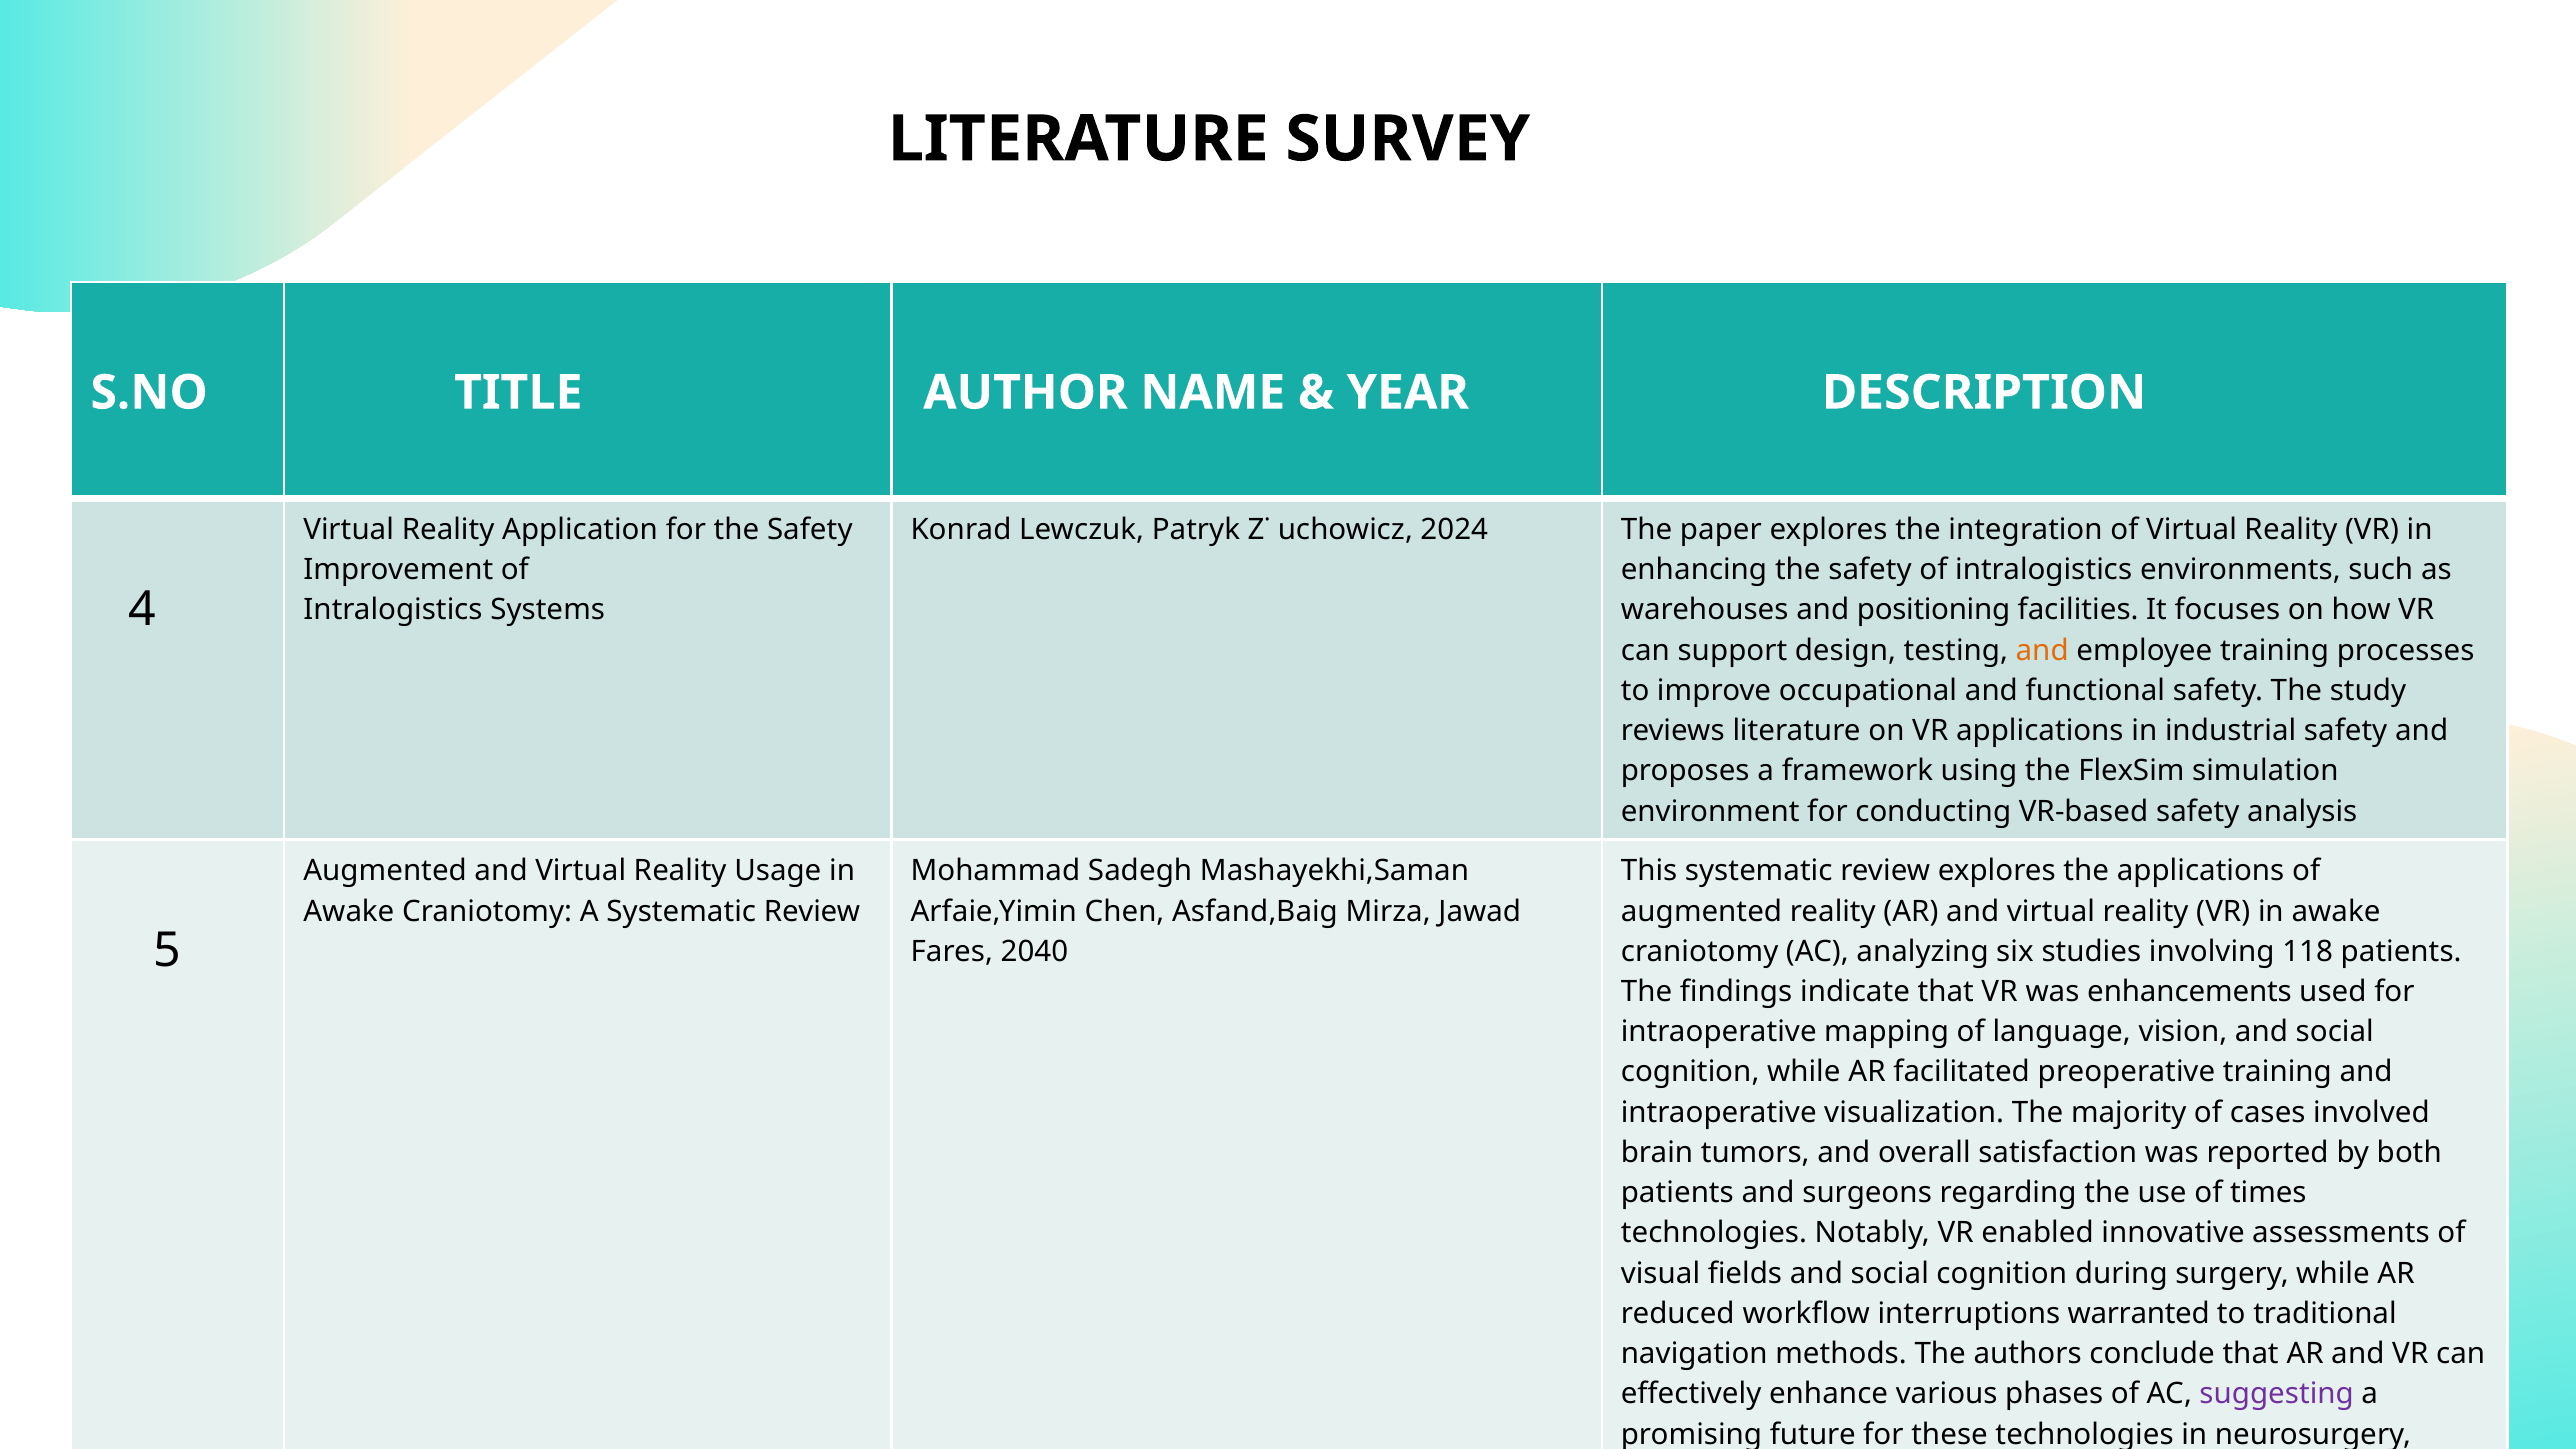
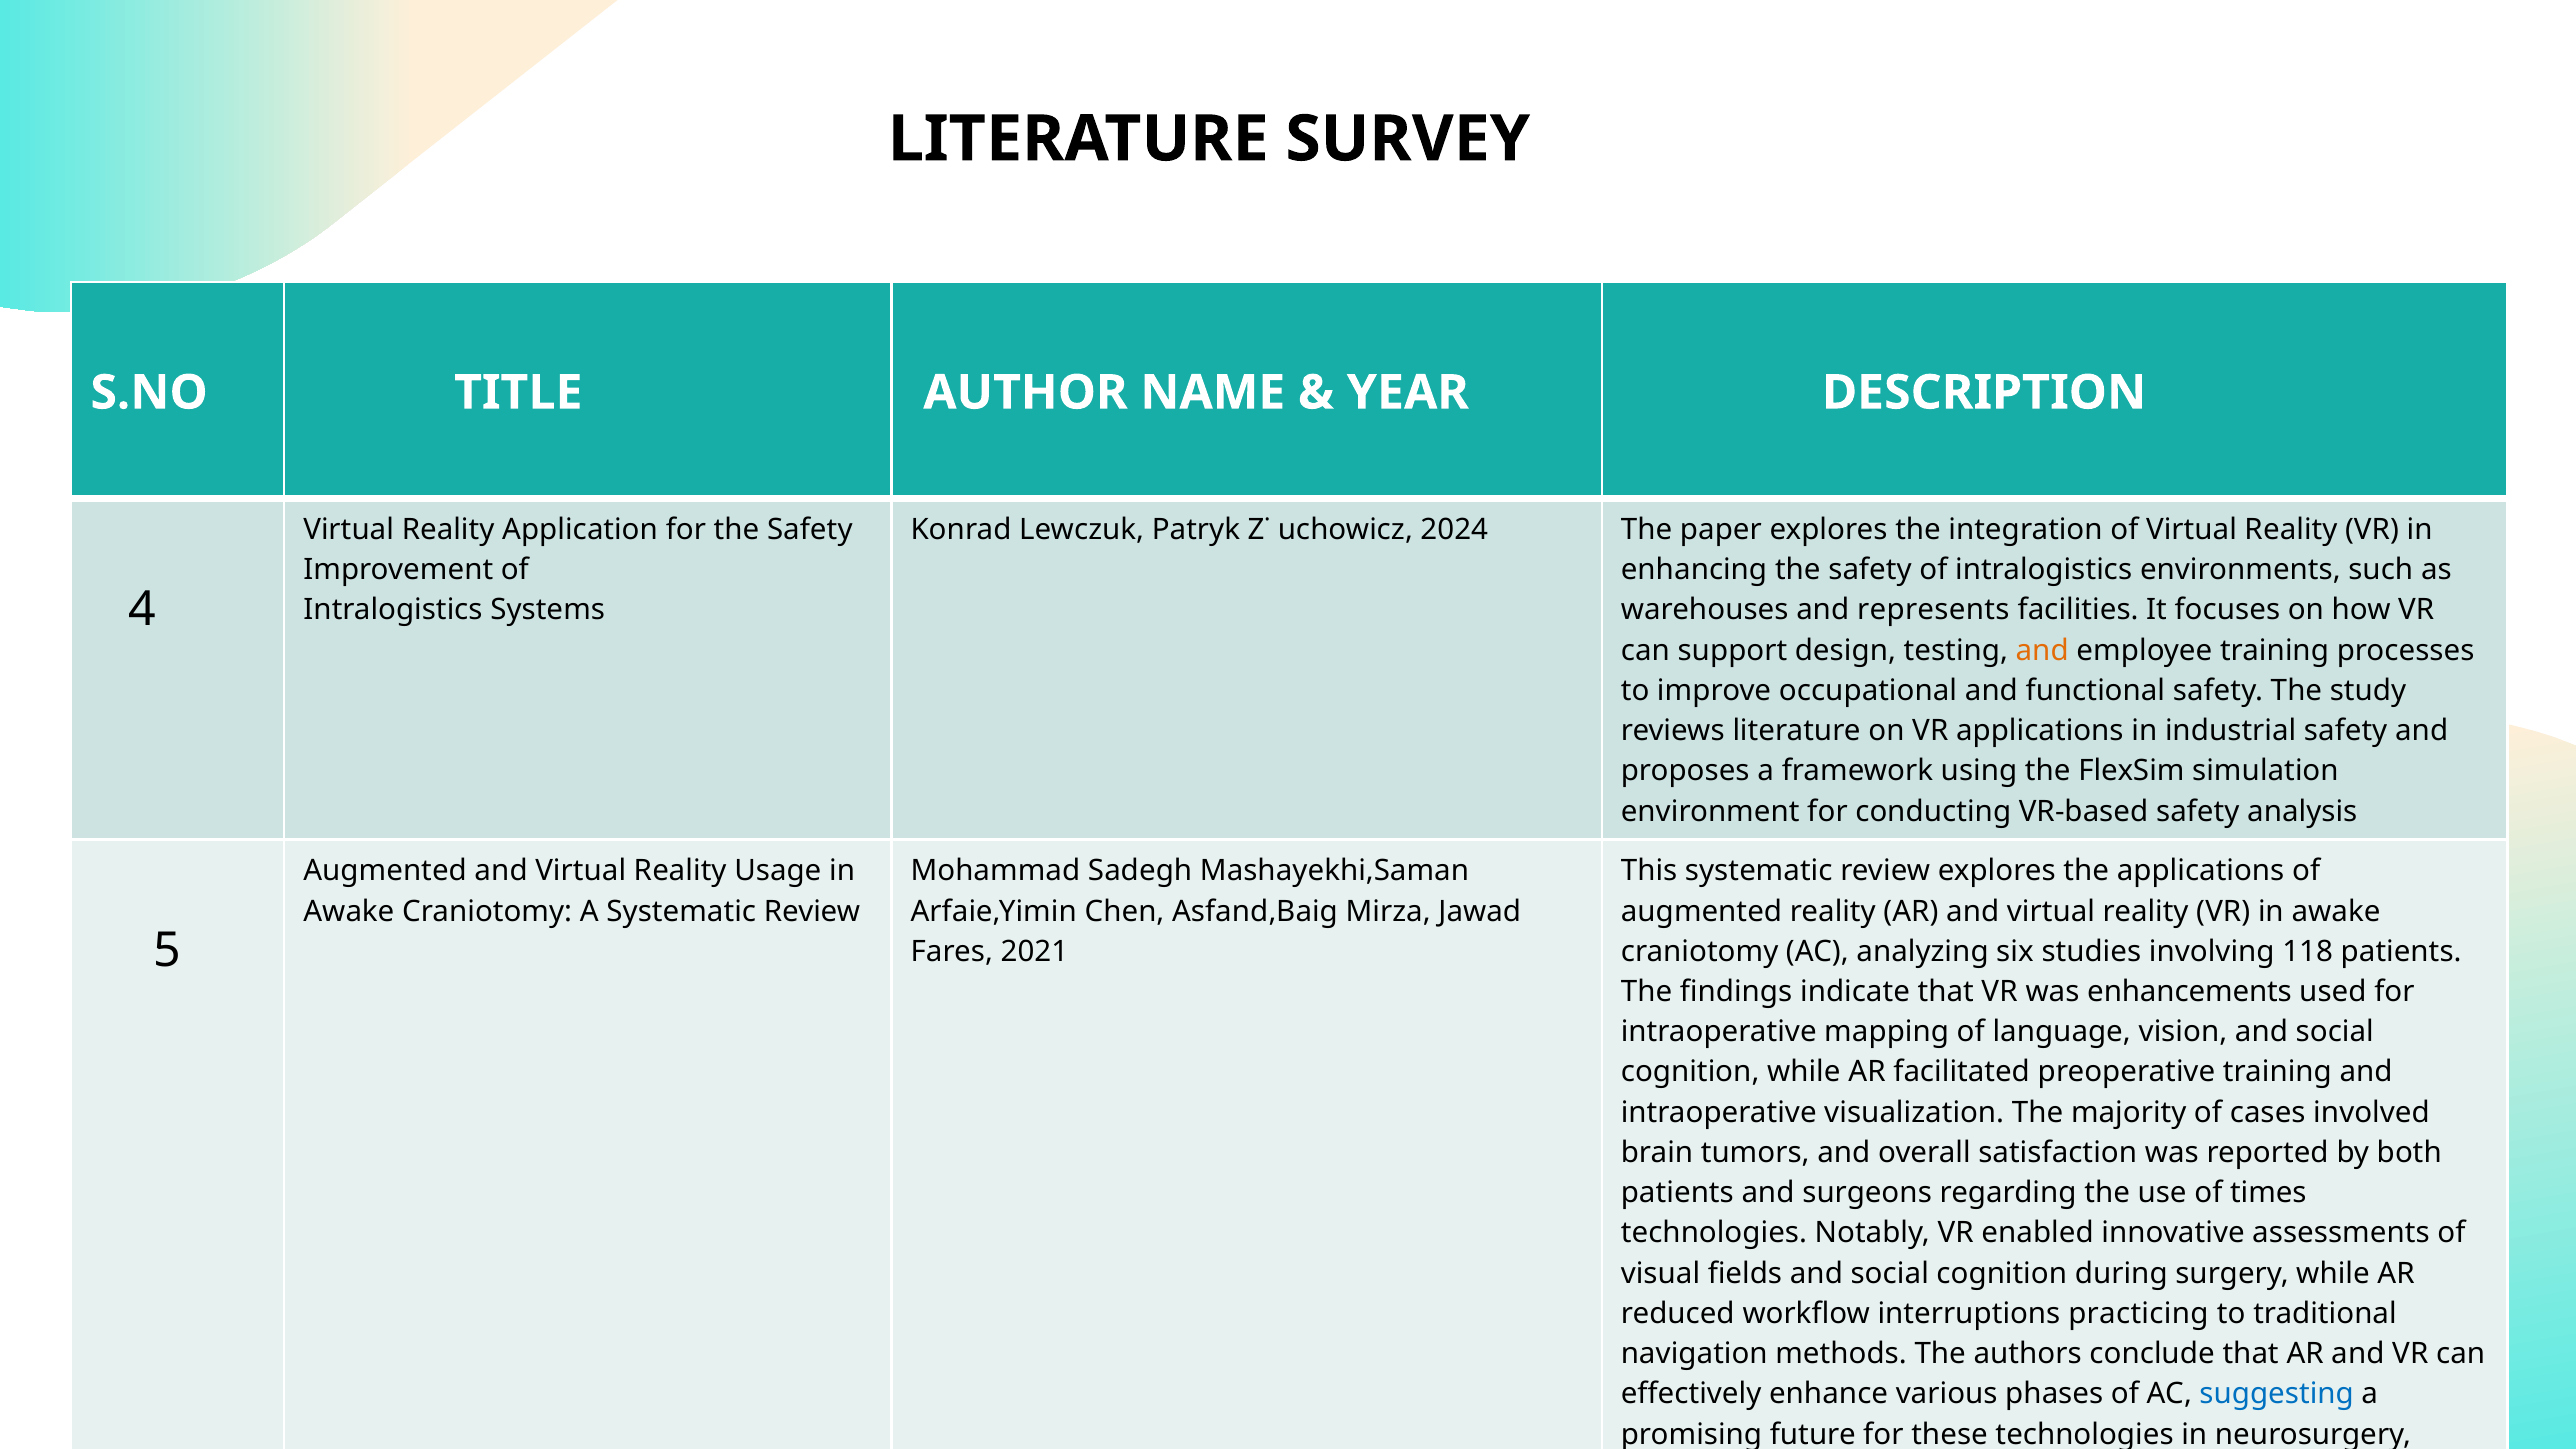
positioning: positioning -> represents (1933, 610)
2040: 2040 -> 2021 (1034, 952)
interruptions warranted: warranted -> practicing (2138, 1314)
suggesting colour: purple -> blue (2277, 1394)
